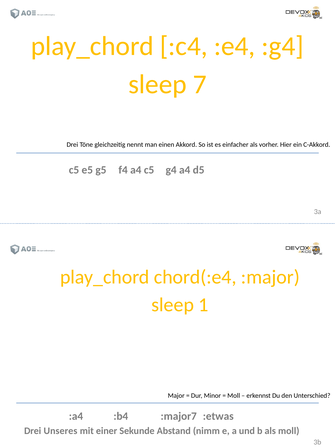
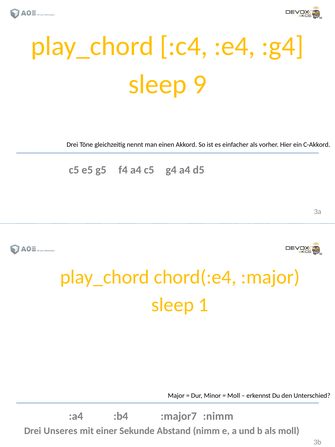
7: 7 -> 9 (200, 84)
:etwas: :etwas -> :nimm (218, 416)
